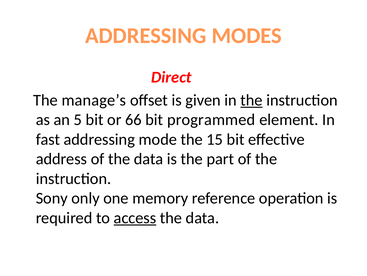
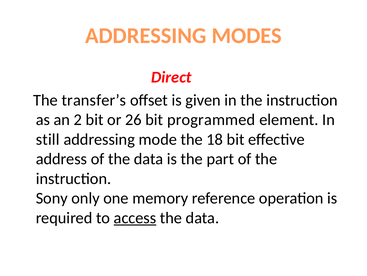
manage’s: manage’s -> transfer’s (94, 100)
the underline: present -> none (252, 100)
5: 5 -> 2 (78, 119)
66: 66 -> 26 (133, 119)
fast: fast -> still (48, 139)
15: 15 -> 18 (215, 139)
